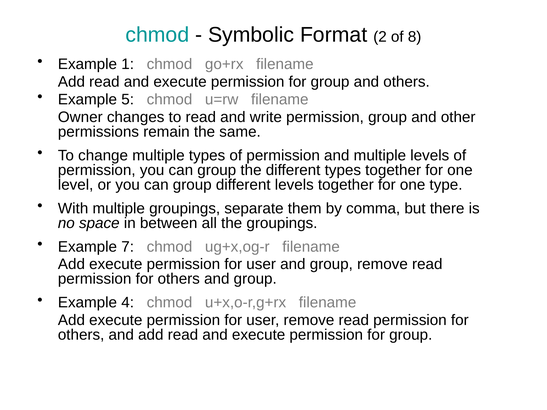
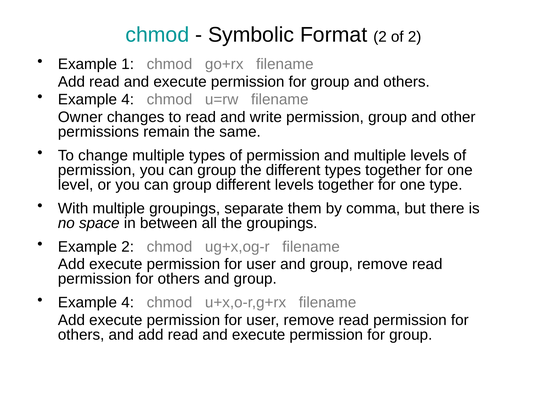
of 8: 8 -> 2 (415, 37)
5: 5 -> 4 (128, 100)
Example 7: 7 -> 2 (128, 247)
